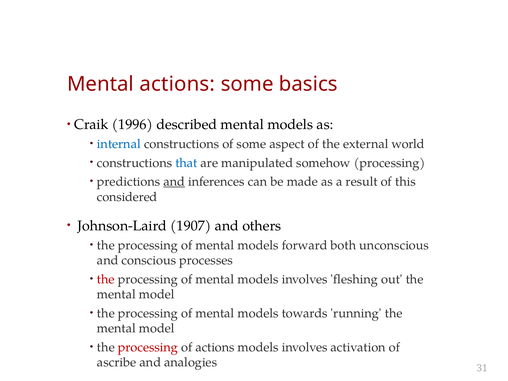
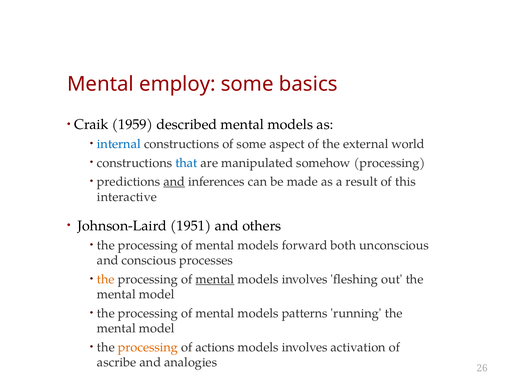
Mental actions: actions -> employ (177, 84)
1996: 1996 -> 1959 (132, 125)
considered: considered -> interactive (127, 197)
1907: 1907 -> 1951 (191, 226)
the colour: red -> orange (106, 279)
mental underline: none -> present (215, 279)
towards: towards -> patterns (305, 313)
processing colour: red -> orange (148, 347)
31: 31 -> 26 (482, 368)
